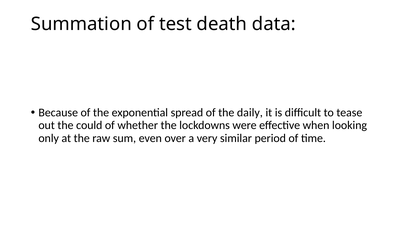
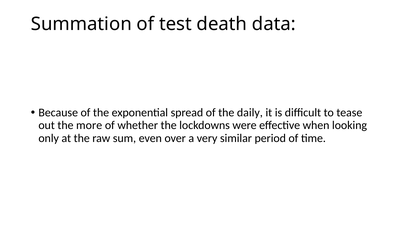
could: could -> more (89, 125)
